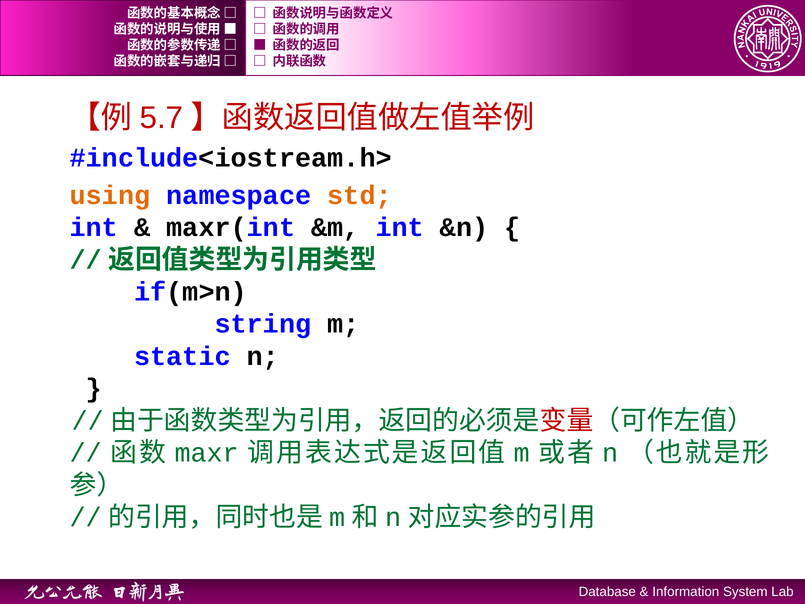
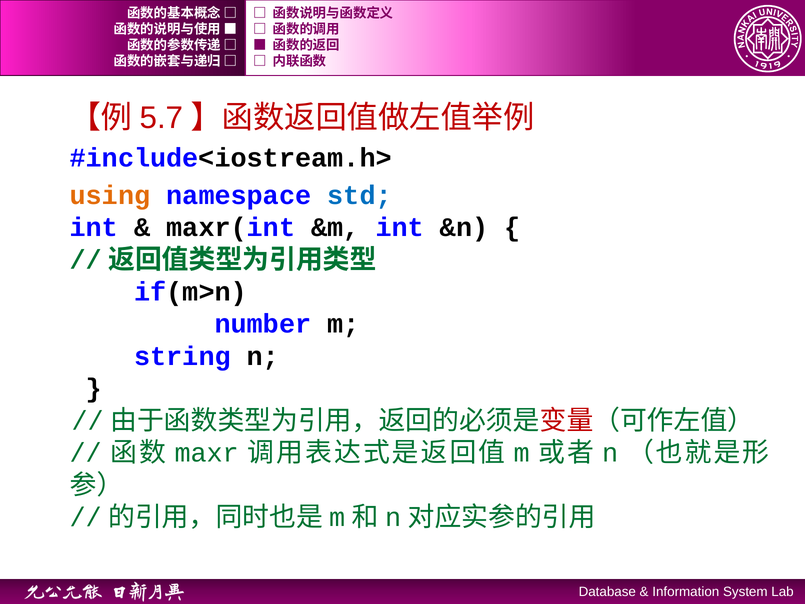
std colour: orange -> blue (360, 195)
string: string -> number (263, 324)
static: static -> string (182, 356)
